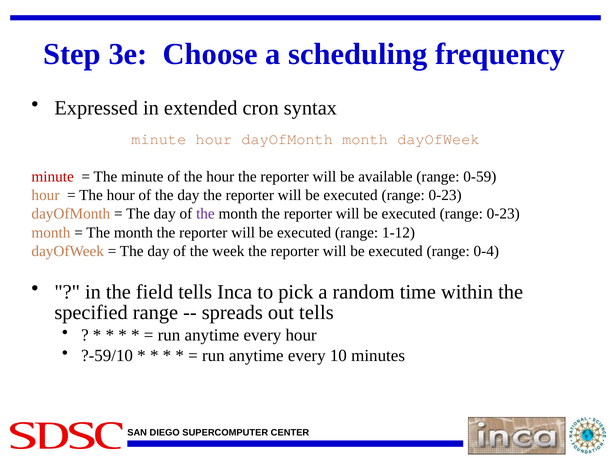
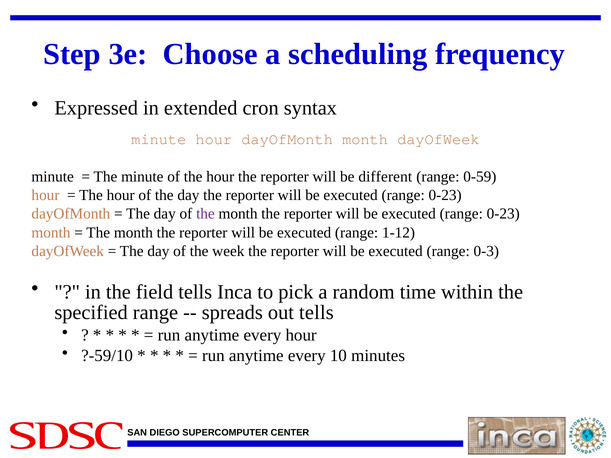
minute colour: red -> black (53, 177)
available: available -> different (385, 177)
0-4: 0-4 -> 0-3 (486, 251)
